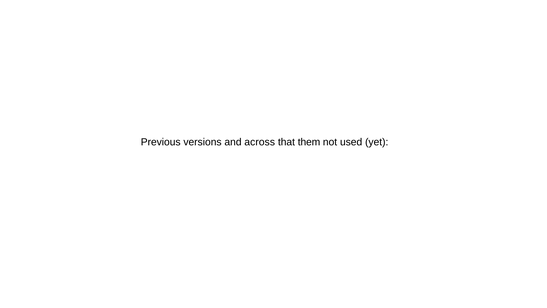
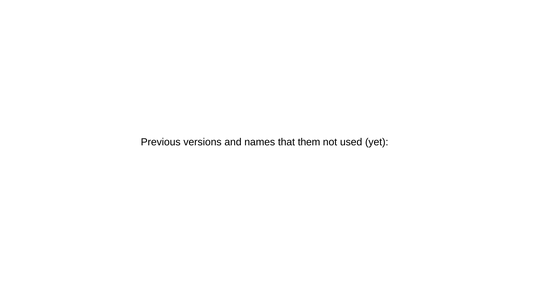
across: across -> names (260, 142)
